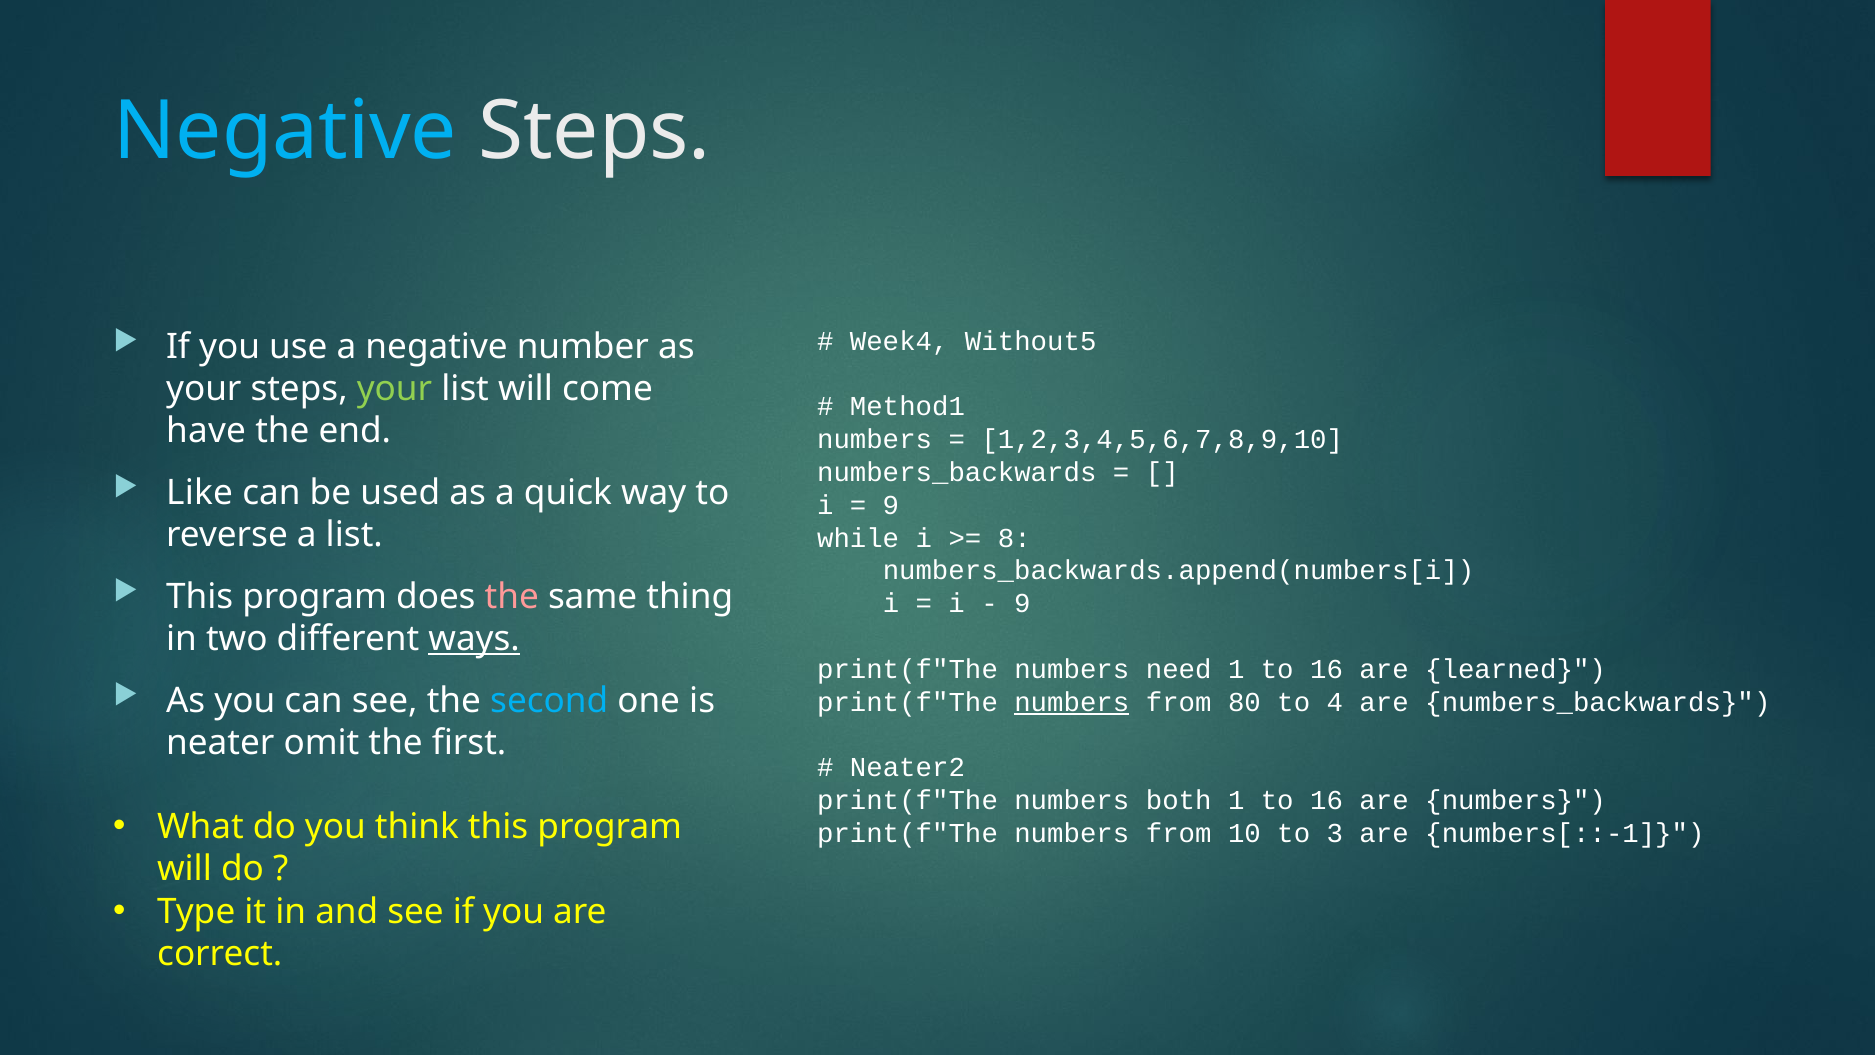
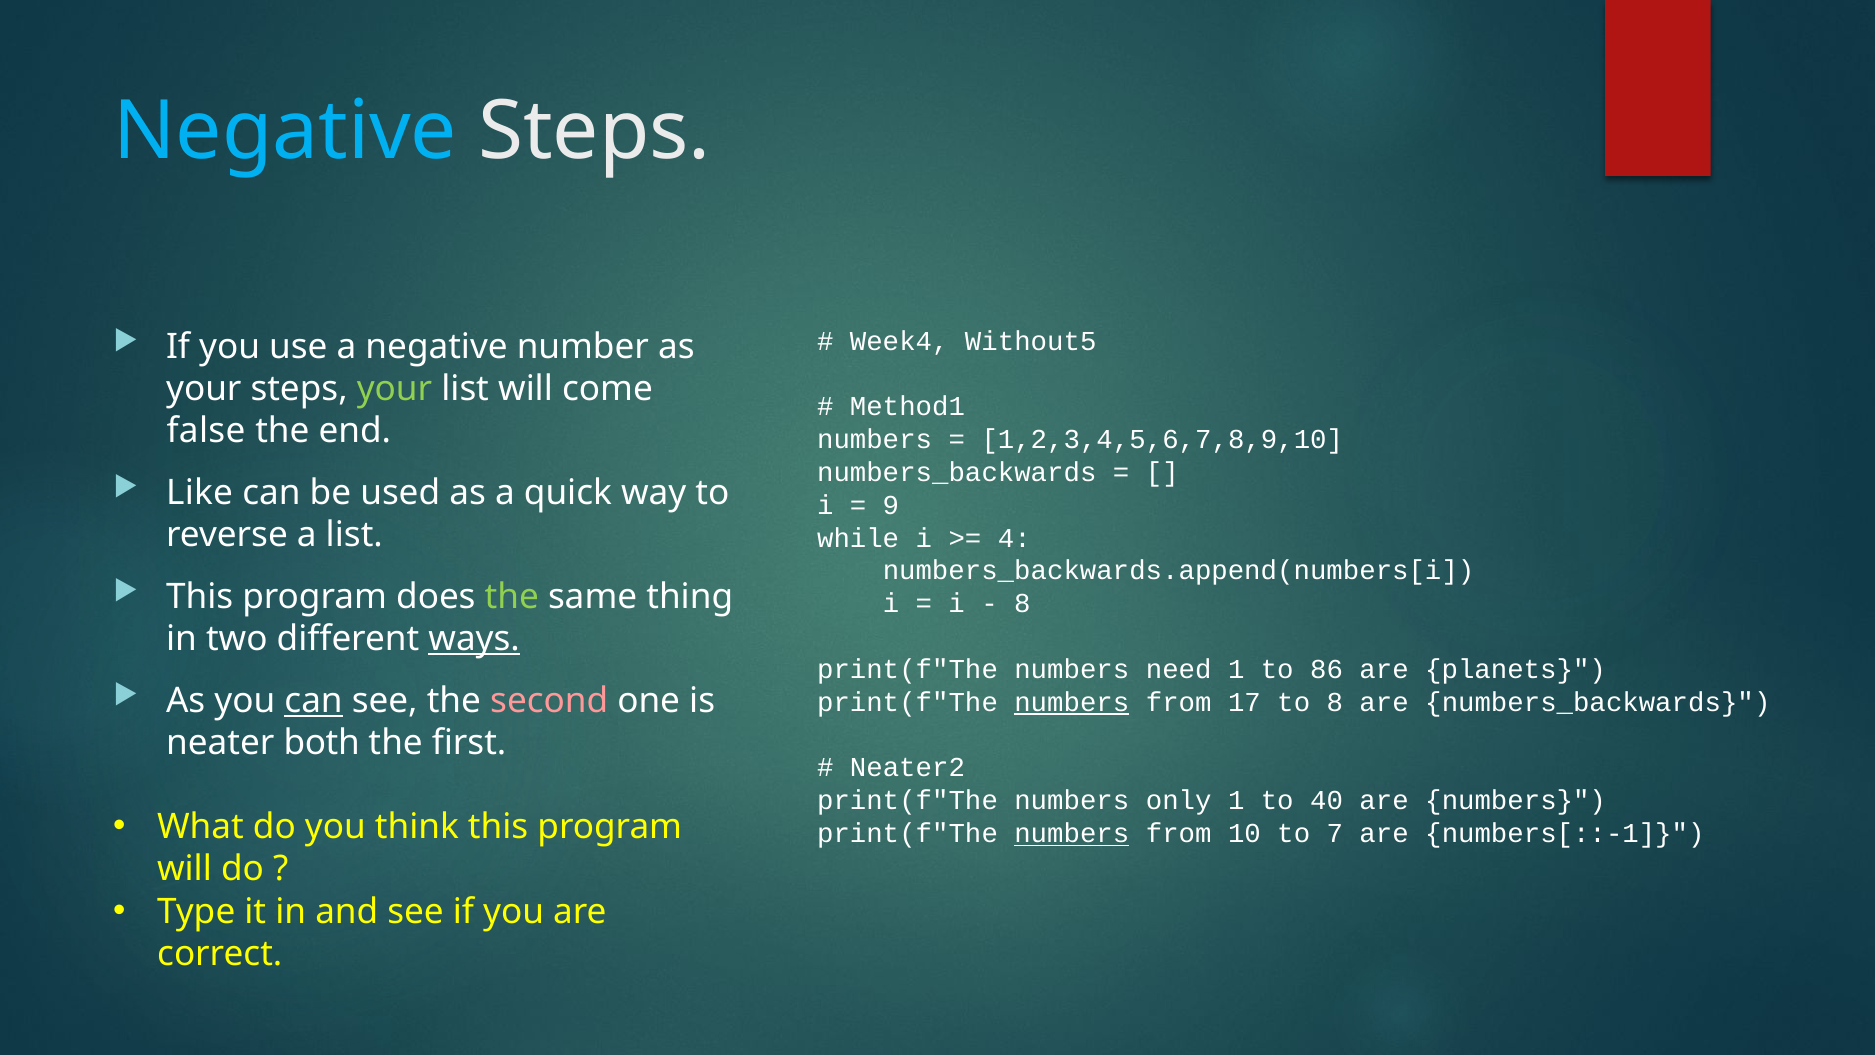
have: have -> false (206, 431)
8: 8 -> 4 (1014, 538)
the colour: pink -> light green (512, 596)
9: 9 -> 8 (1022, 604)
16: 16 -> 86 (1327, 669)
learned: learned -> planets (1516, 669)
can underline: none -> present (314, 700)
second colour: light blue -> pink (549, 700)
80: 80 -> 17 (1244, 702)
to 4: 4 -> 8 (1335, 702)
omit: omit -> both (322, 742)
both: both -> only (1179, 801)
16: 16 -> 40 (1327, 801)
numbers underline: none -> present (1072, 833)
3: 3 -> 7 (1335, 833)
